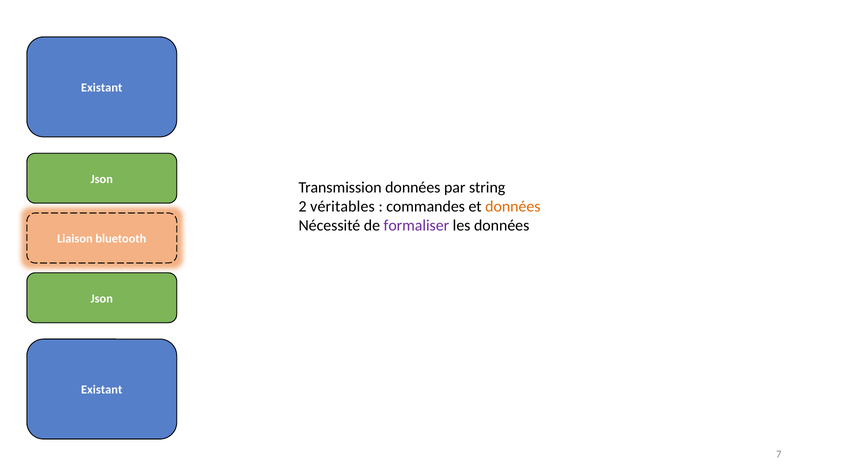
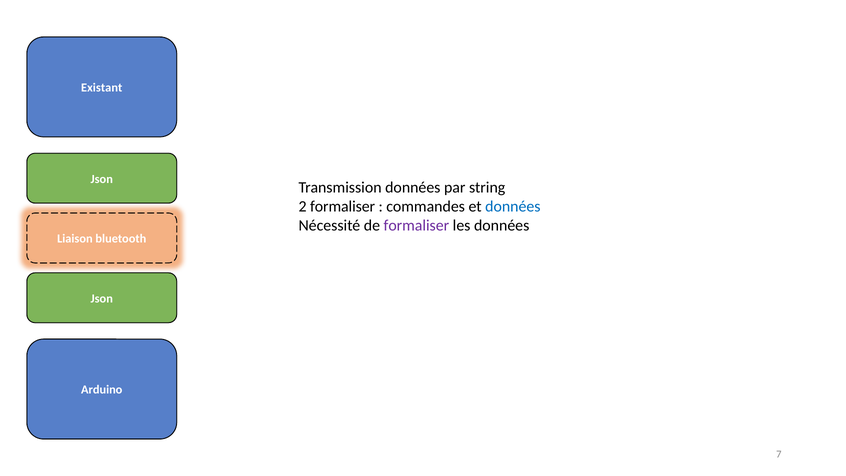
2 véritables: véritables -> formaliser (343, 207)
données colour: orange -> blue (513, 207)
Existant: Existant -> Arduino (102, 390)
